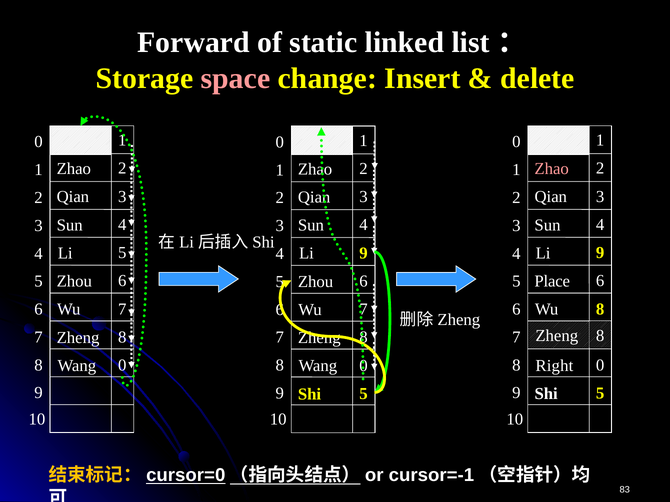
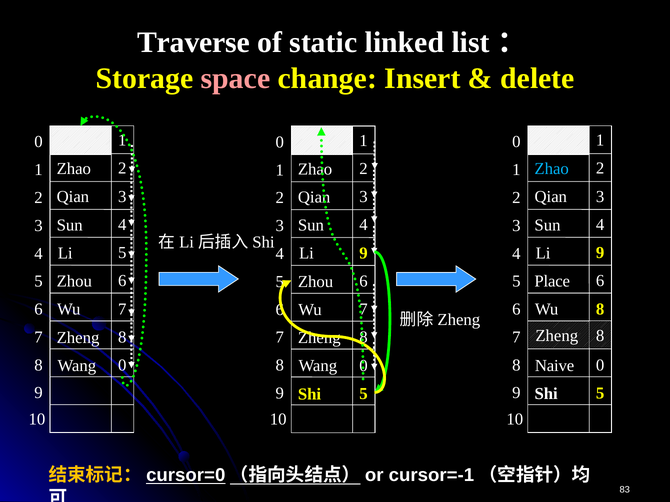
Forward: Forward -> Traverse (194, 43)
Zhao colour: pink -> light blue (552, 169)
Right: Right -> Naive (555, 366)
